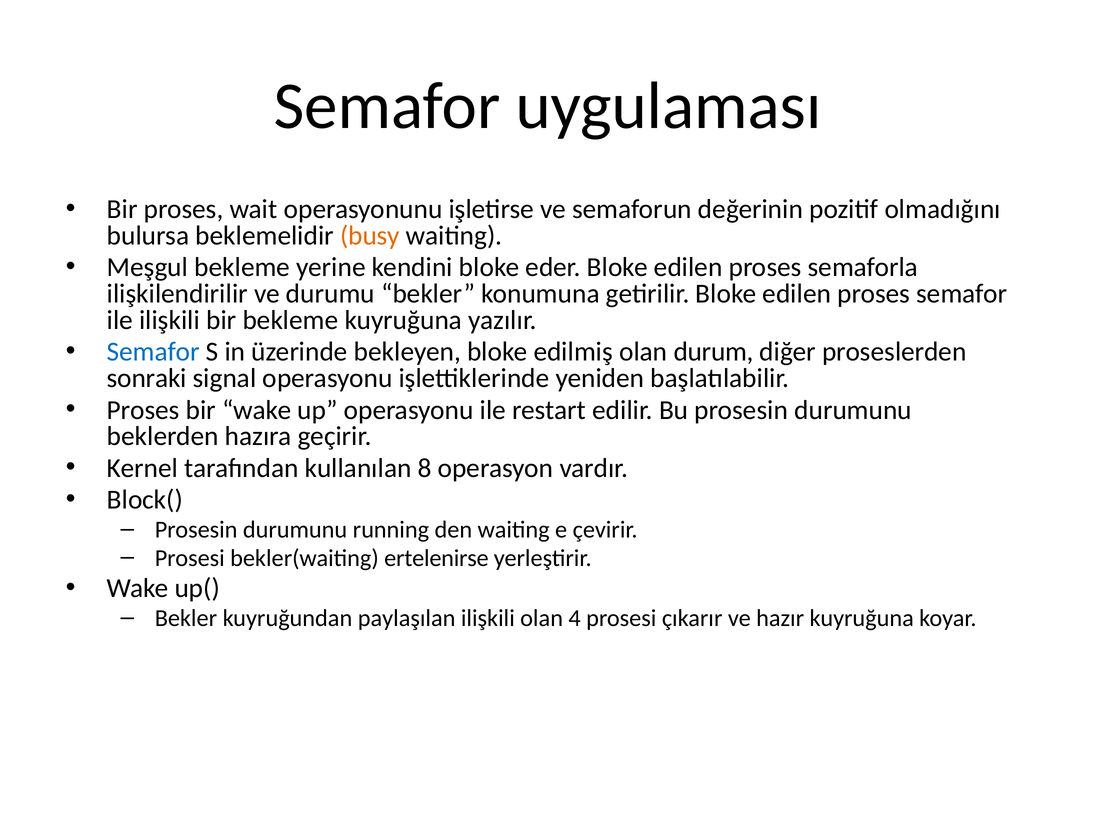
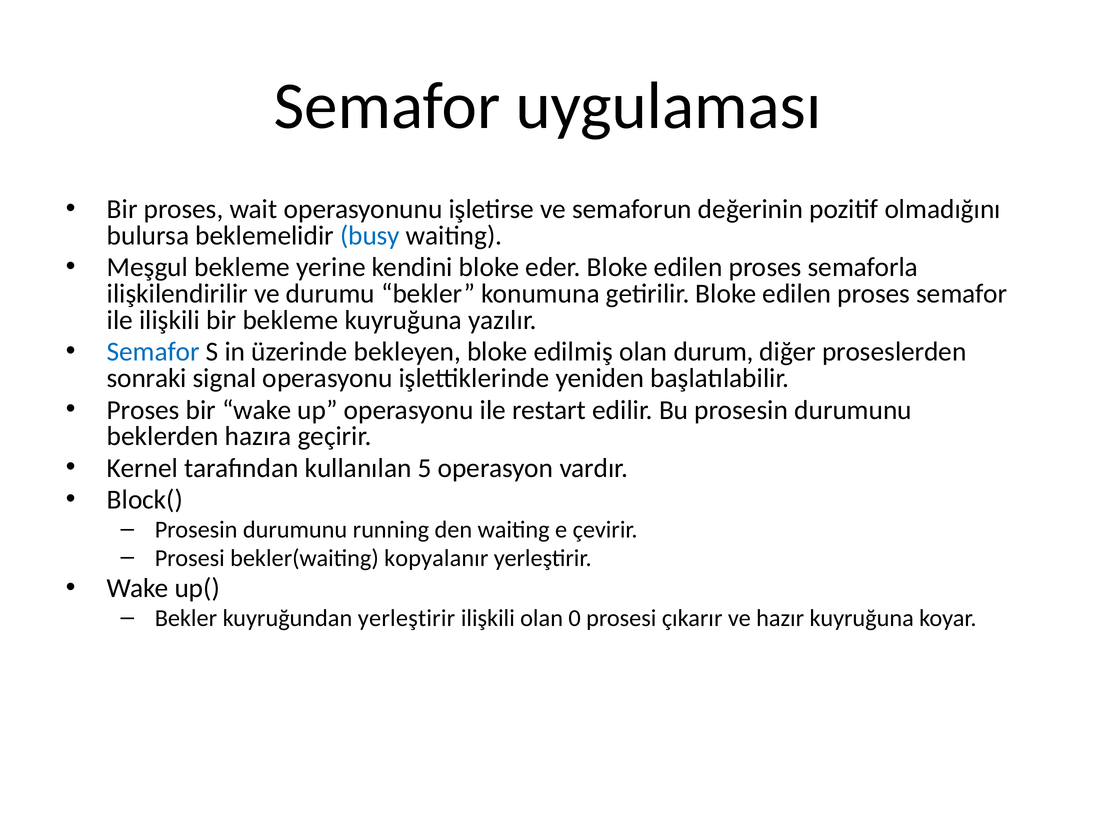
busy colour: orange -> blue (370, 236)
8: 8 -> 5 (425, 468)
ertelenirse: ertelenirse -> kopyalanır (436, 558)
kuyruğundan paylaşılan: paylaşılan -> yerleştirir (407, 618)
4: 4 -> 0 (575, 618)
